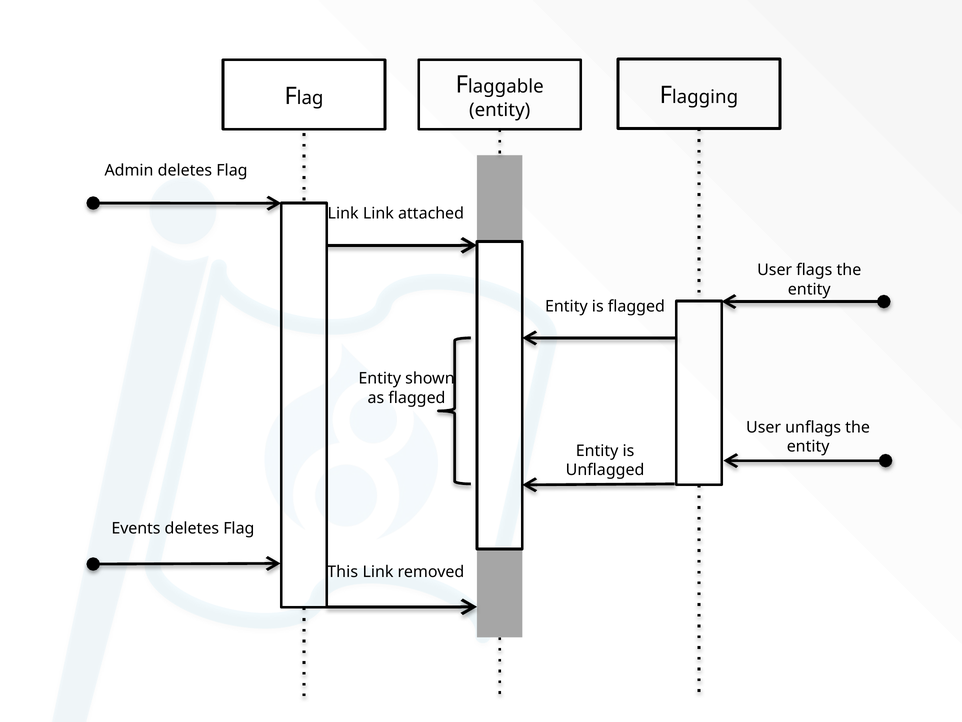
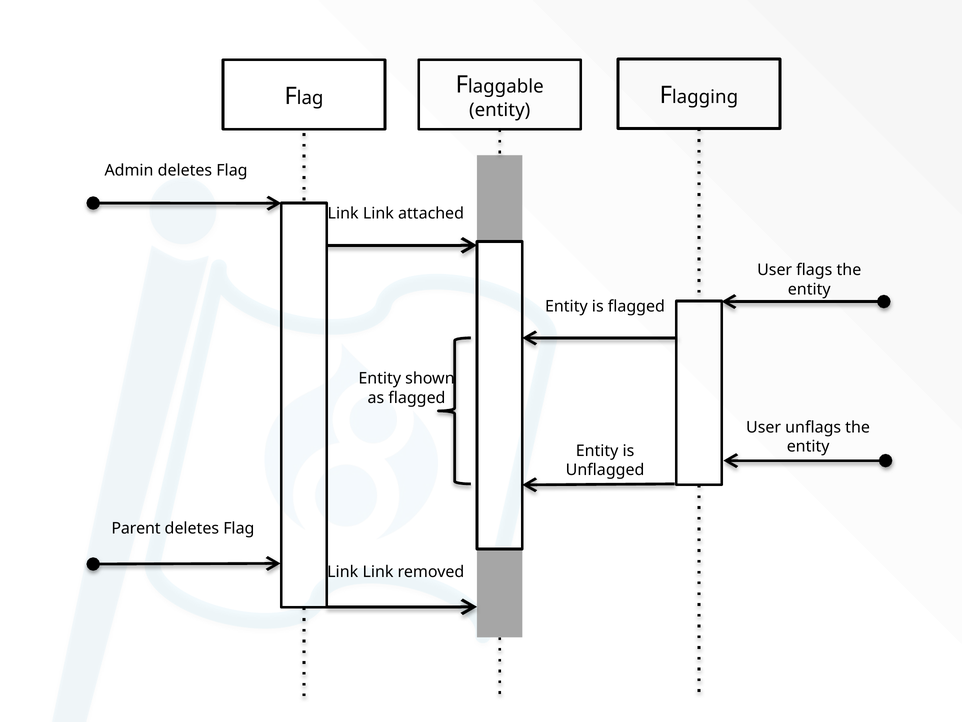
Events: Events -> Parent (136, 528)
This: This -> Link (343, 572)
